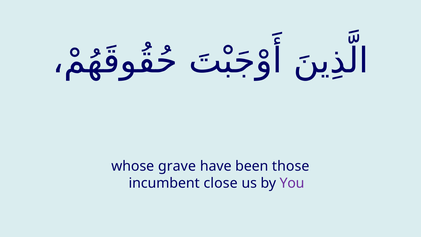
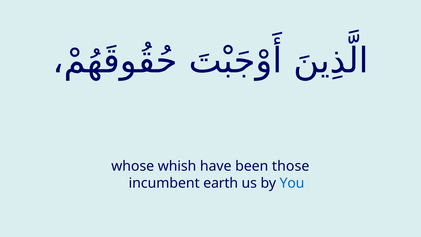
grave: grave -> whish (177, 166)
close: close -> earth (221, 183)
You colour: purple -> blue (292, 183)
